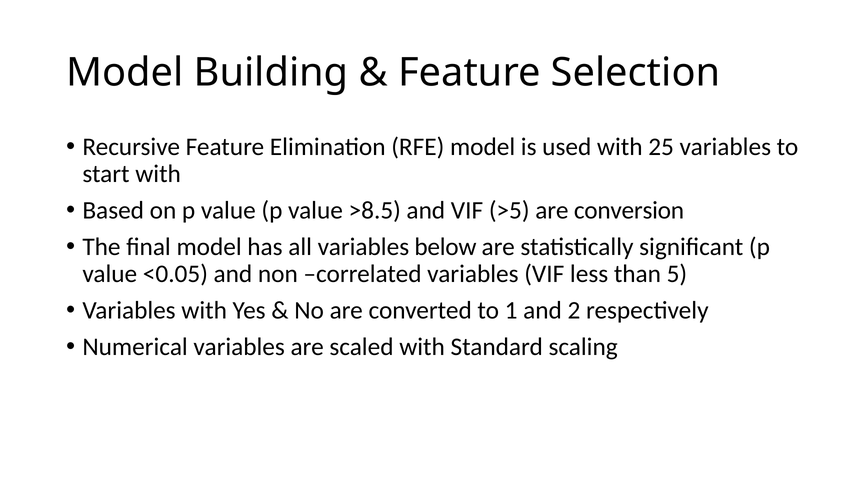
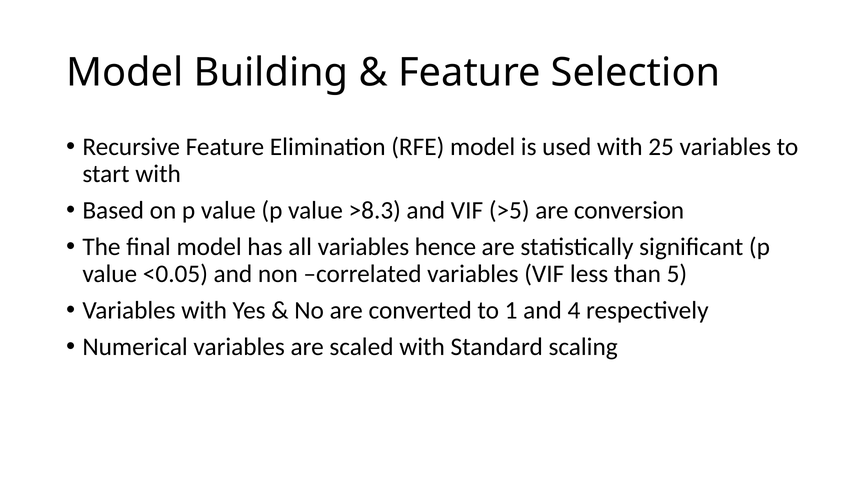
>8.5: >8.5 -> >8.3 (375, 210)
below: below -> hence (445, 247)
2: 2 -> 4 (574, 311)
